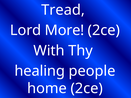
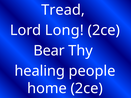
More: More -> Long (64, 30)
With: With -> Bear (49, 51)
